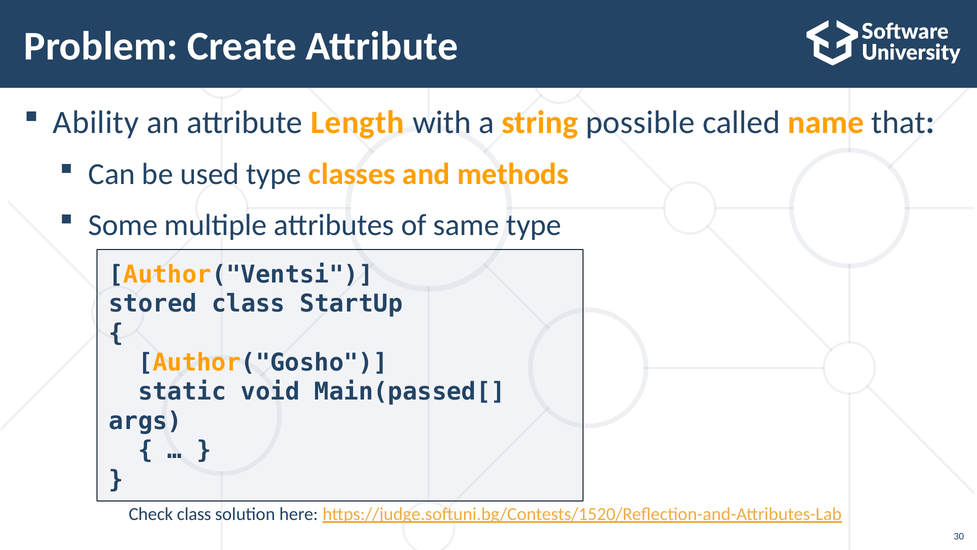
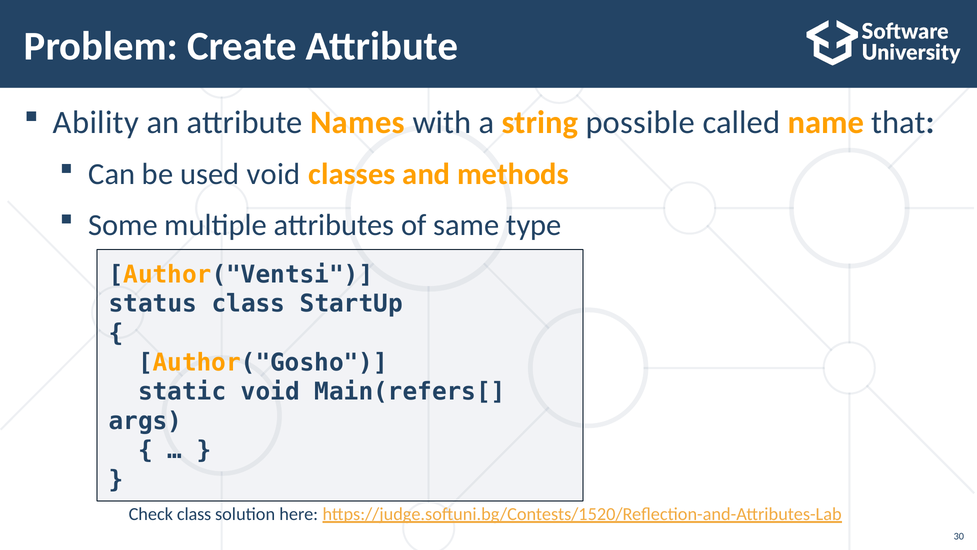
Length: Length -> Names (357, 123)
used type: type -> void (274, 174)
stored: stored -> status (153, 304)
Main(passed[: Main(passed[ -> Main(refers[ (410, 391)
